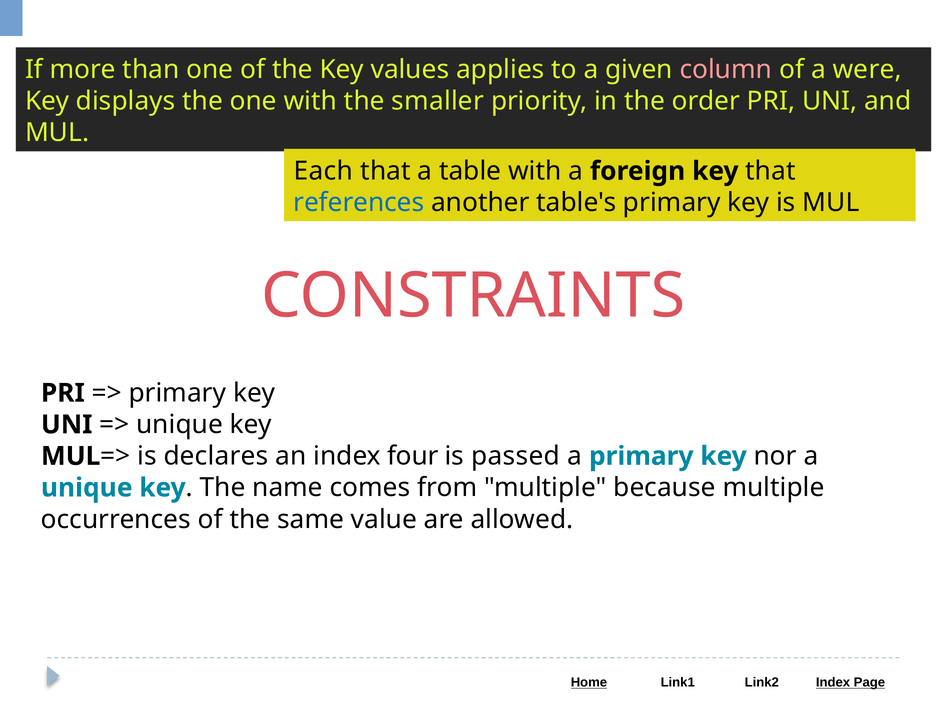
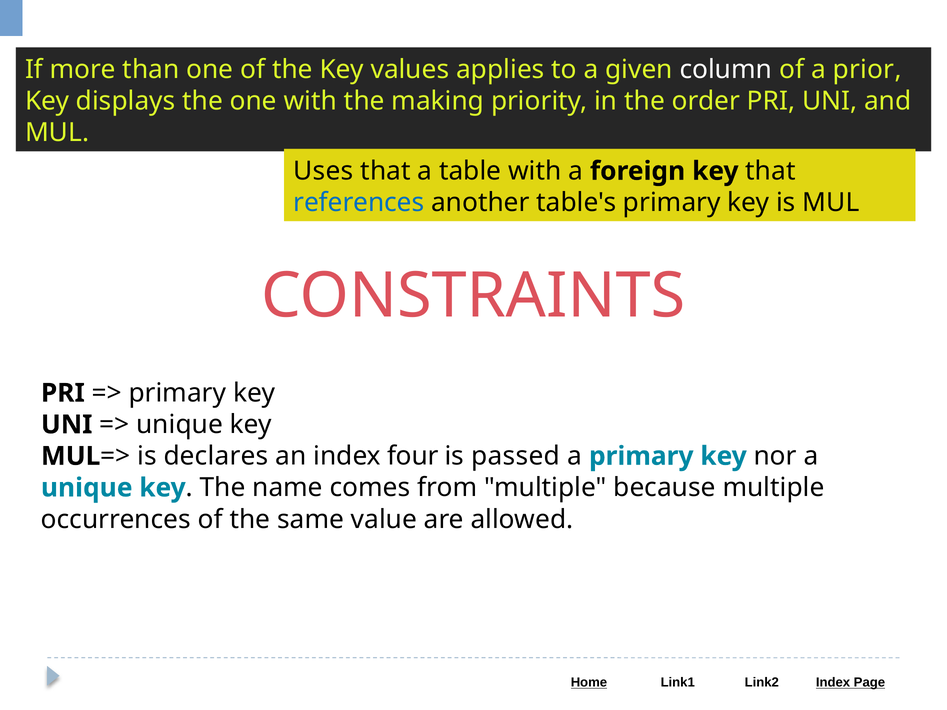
column colour: pink -> white (726, 70)
were: were -> prior (867, 70)
smaller: smaller -> making (438, 101)
Each: Each -> Uses (323, 171)
